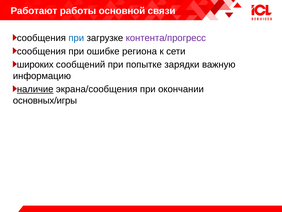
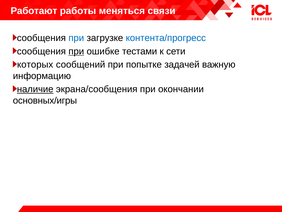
основной: основной -> меняться (122, 11)
контента/прогресс colour: purple -> blue (166, 38)
при underline: none -> present (76, 51)
региона: региона -> тестами (140, 51)
широких: широких -> которых (35, 64)
зарядки: зарядки -> задачей (182, 64)
